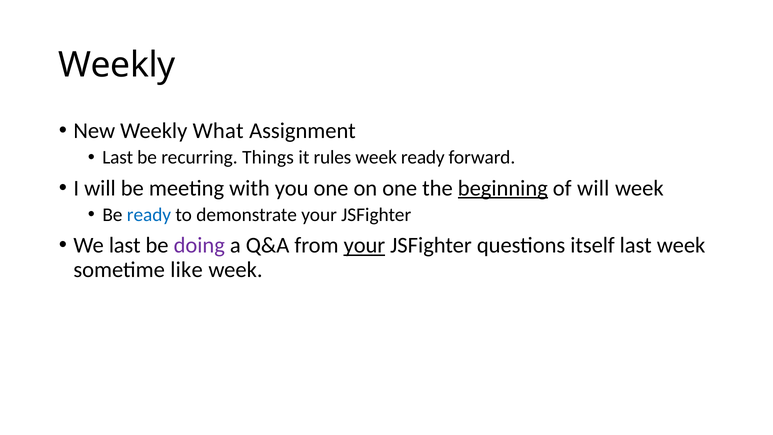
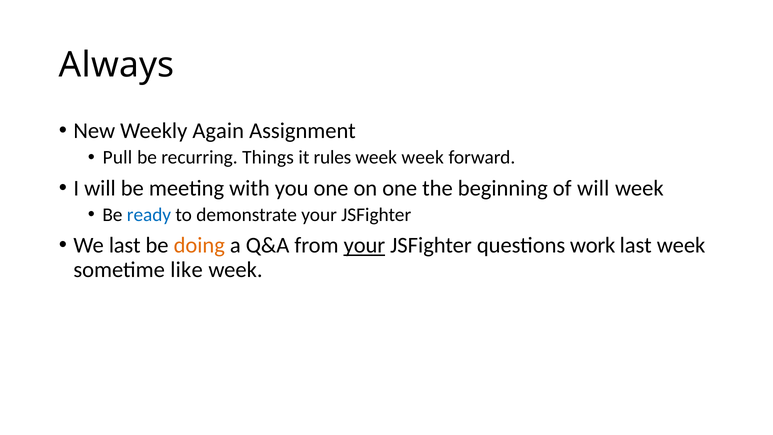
Weekly: Weekly -> Always (117, 65)
What: What -> Again (218, 131)
Last: Last -> Pull (118, 157)
week ready: ready -> week (423, 157)
beginning underline: present -> none (503, 188)
doing colour: purple -> orange (199, 245)
itself: itself -> work (593, 245)
